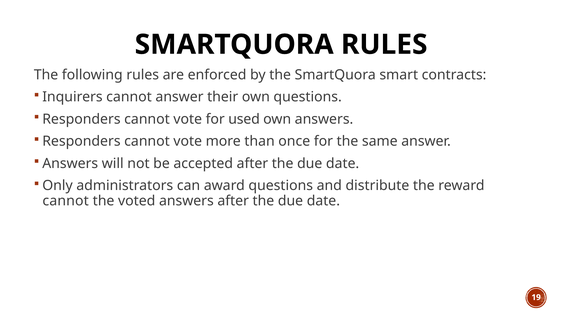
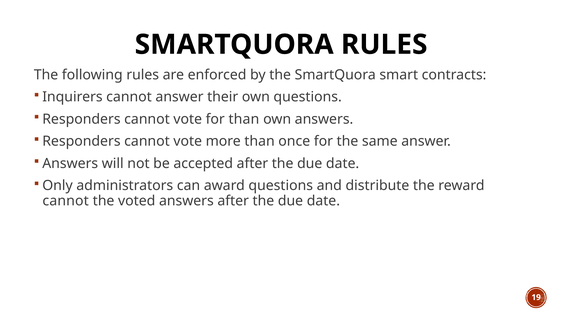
for used: used -> than (244, 119)
